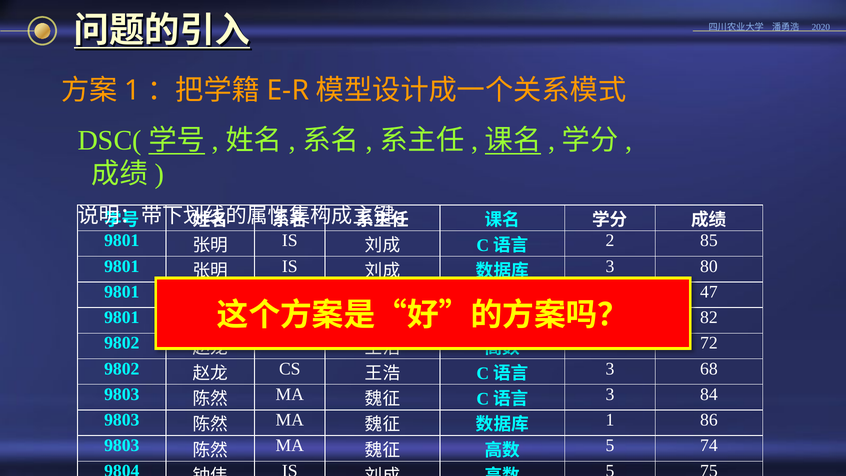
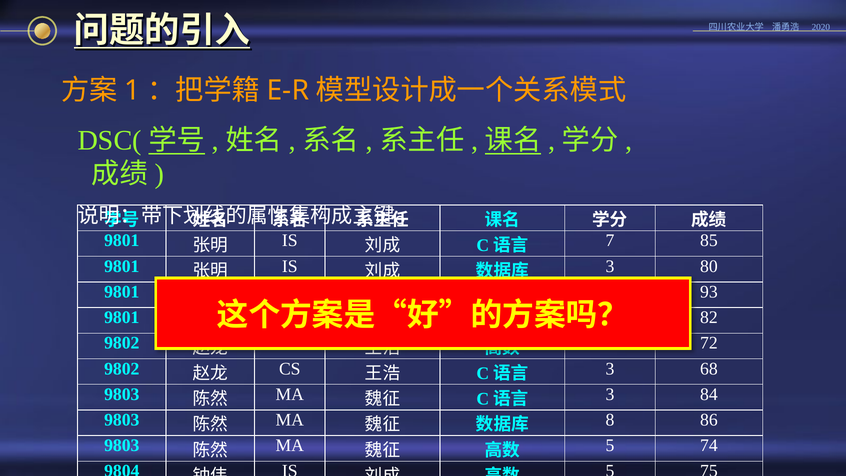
2: 2 -> 7 (610, 241)
47: 47 -> 93 (709, 292)
1: 1 -> 8 (610, 420)
